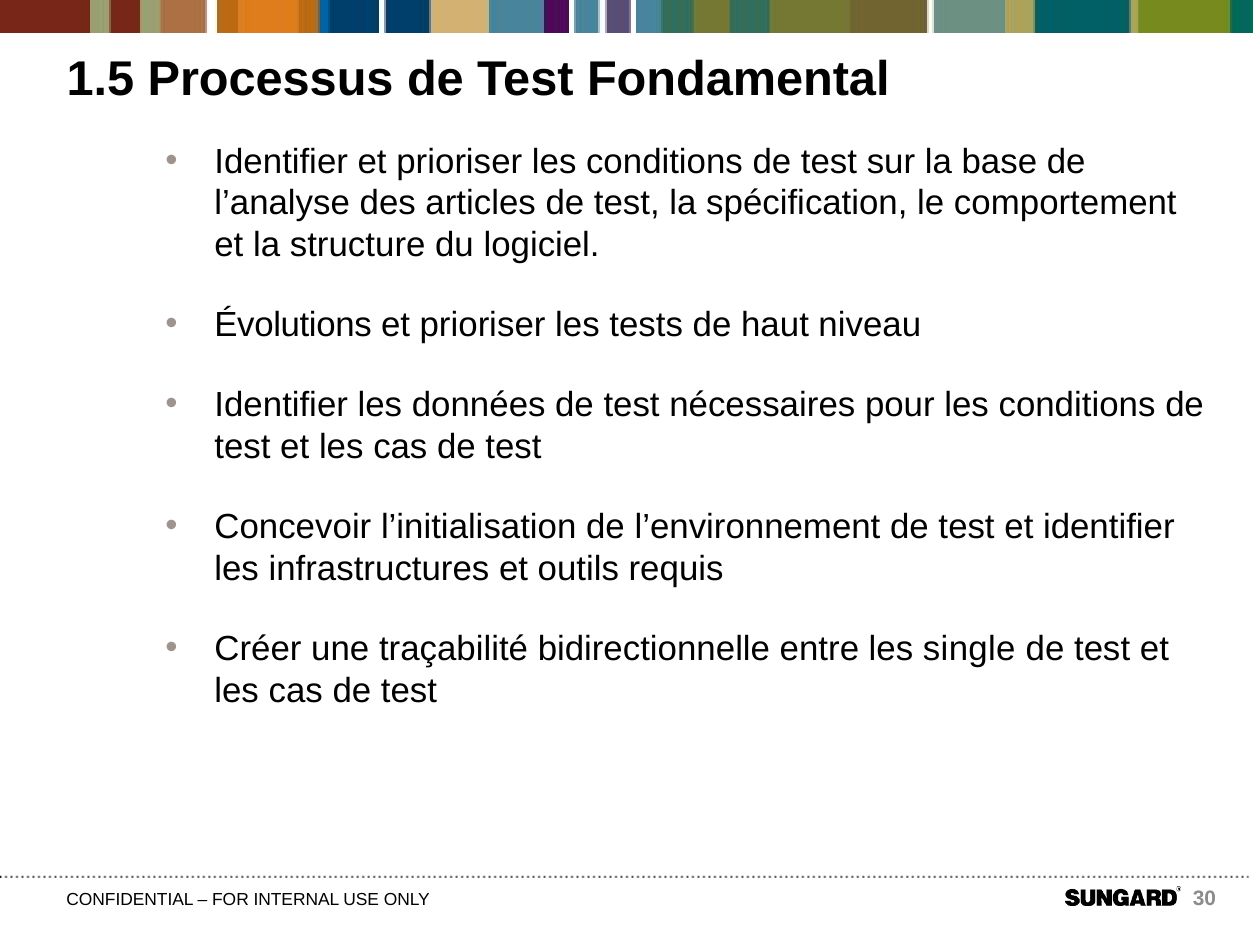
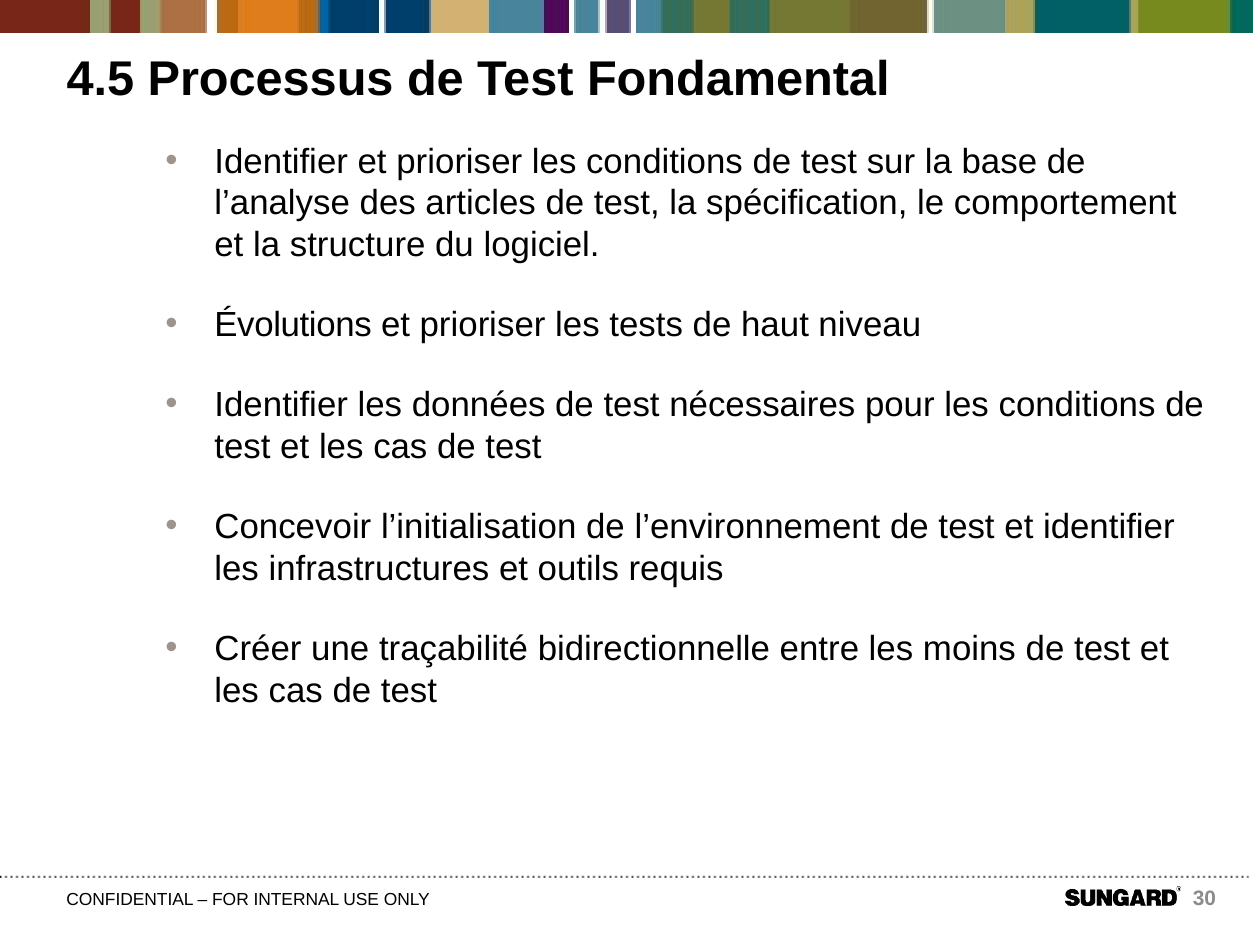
1.5: 1.5 -> 4.5 (100, 79)
single: single -> moins (969, 649)
